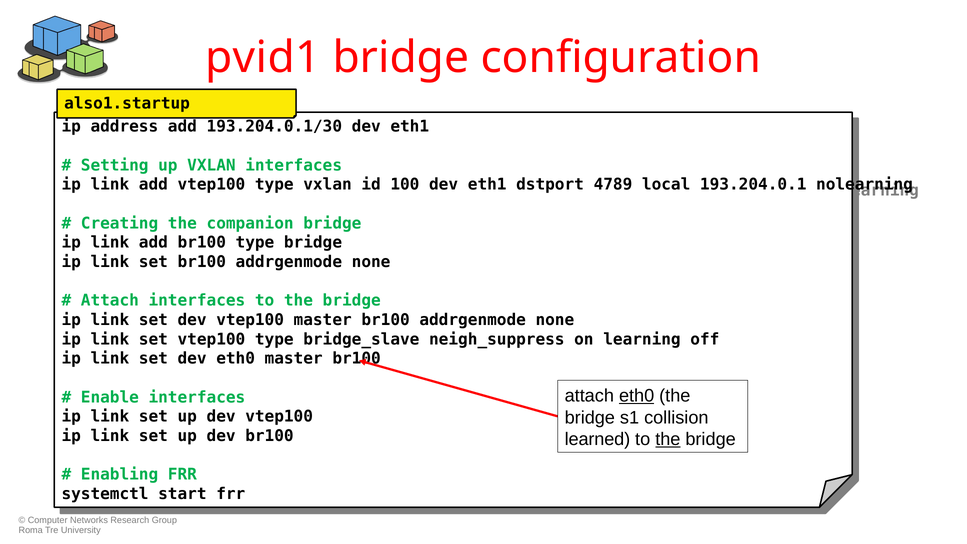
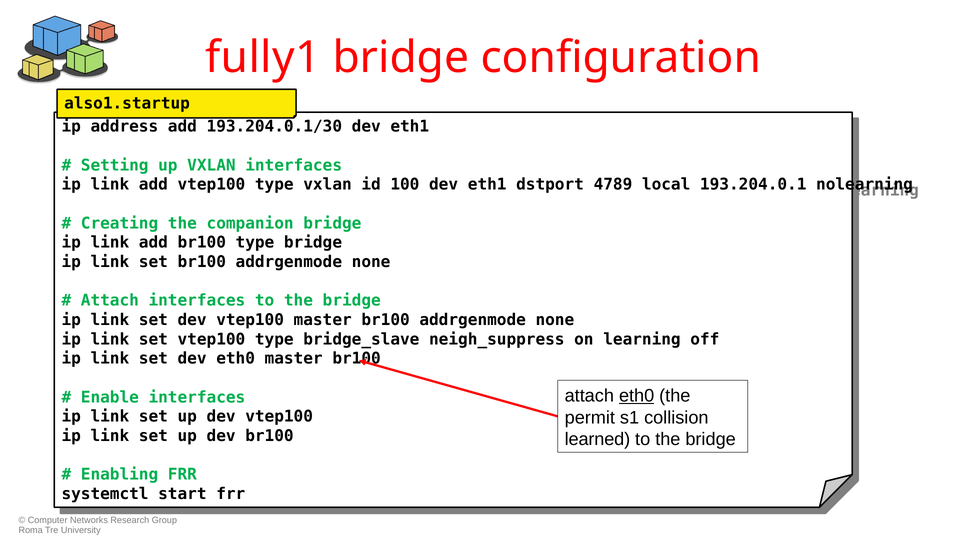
pvid1: pvid1 -> fully1 (263, 58)
bridge: bridge -> permit (590, 418)
the underline: present -> none (668, 439)
